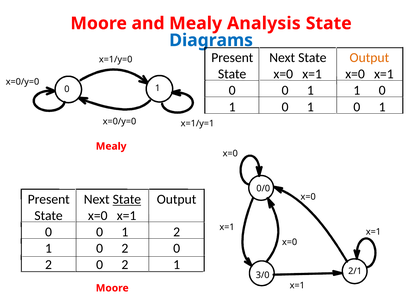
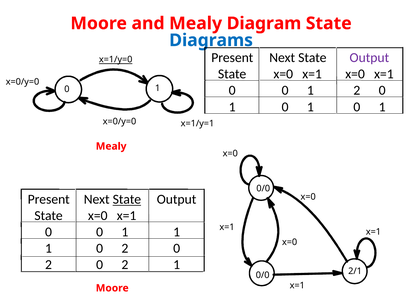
Analysis: Analysis -> Diagram (264, 23)
Output colour: orange -> purple (369, 58)
x=1/y=0 underline: none -> present (116, 60)
1 1: 1 -> 2 (357, 90)
0 1 2: 2 -> 1 (177, 232)
3/0: 3/0 -> 0/0 (263, 275)
